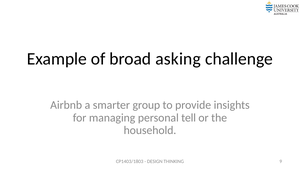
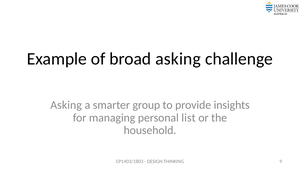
Airbnb: Airbnb -> Asking (66, 105)
tell: tell -> list (189, 118)
